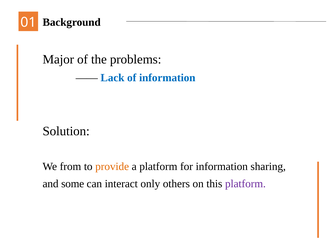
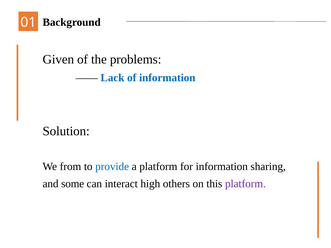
Major: Major -> Given (58, 60)
provide colour: orange -> blue (112, 167)
only: only -> high (150, 184)
